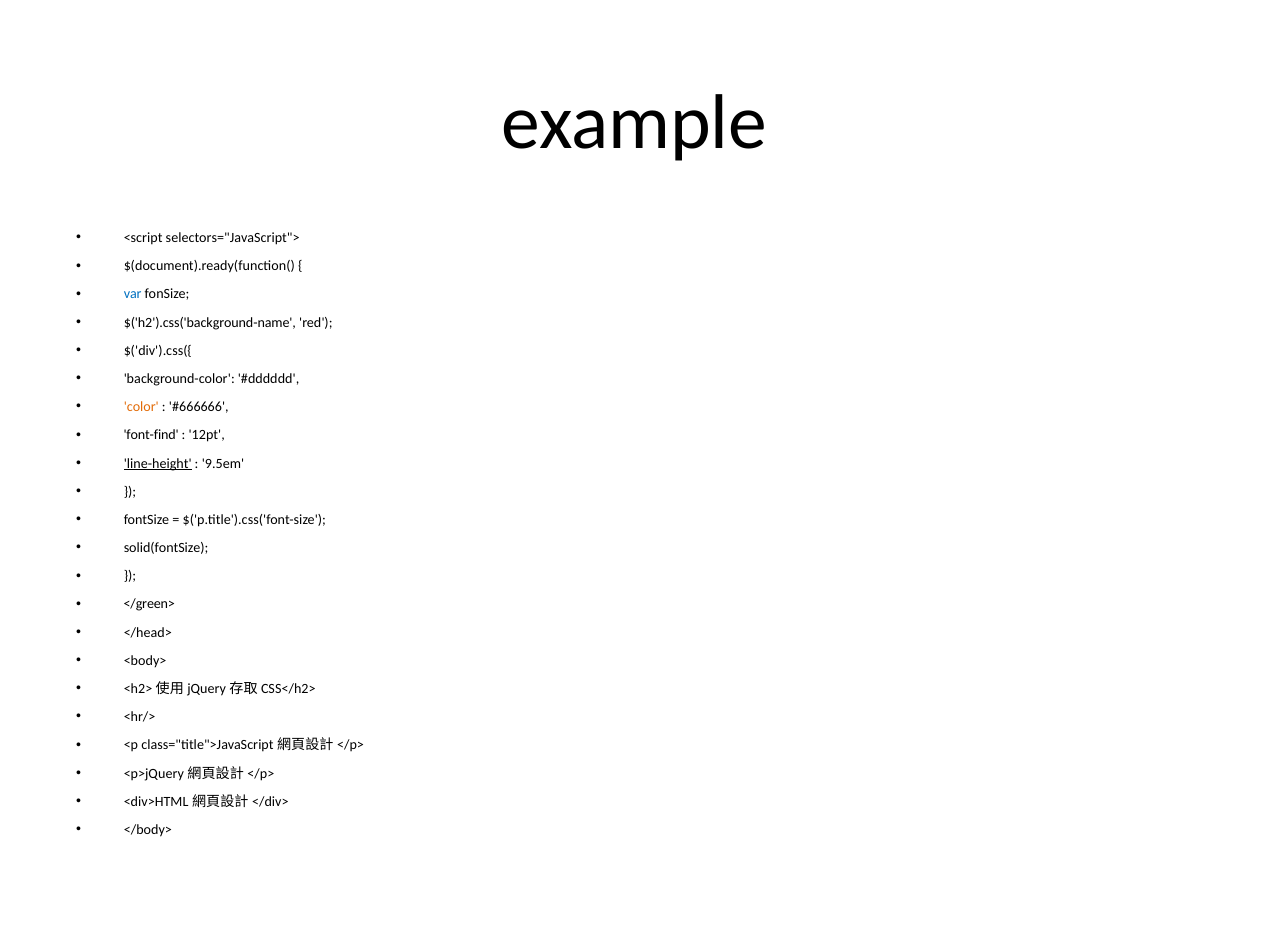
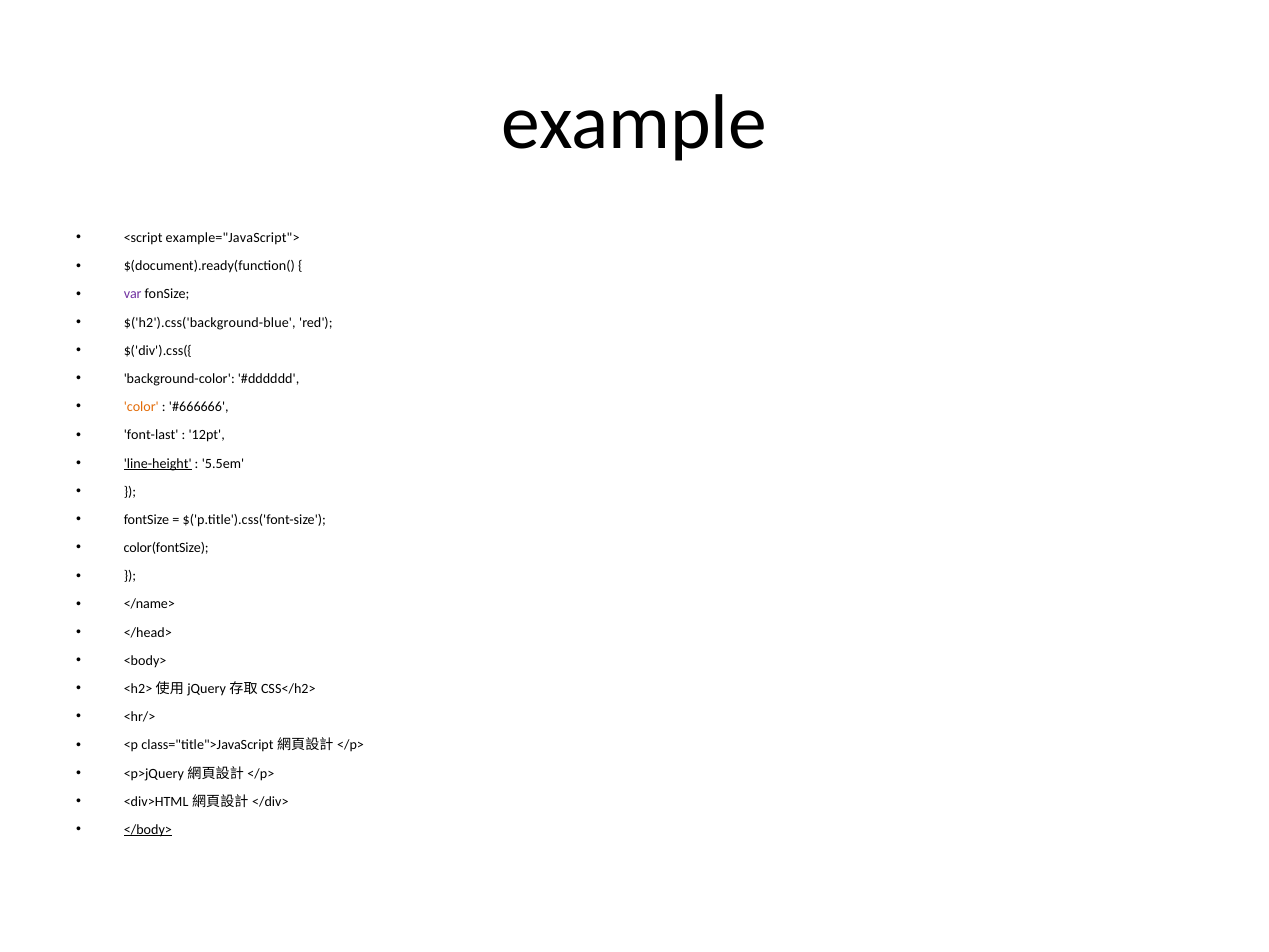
selectors="JavaScript">: selectors="JavaScript"> -> example="JavaScript"> (233, 238)
var colour: blue -> purple (133, 294)
$('h2').css('background-name: $('h2').css('background-name -> $('h2').css('background-blue (210, 322)
font-find: font-find -> font-last (151, 435)
9.5em: 9.5em -> 5.5em (223, 463)
solid(fontSize: solid(fontSize -> color(fontSize (166, 548)
</green>: </green> -> </name> (149, 604)
</body> underline: none -> present (148, 830)
